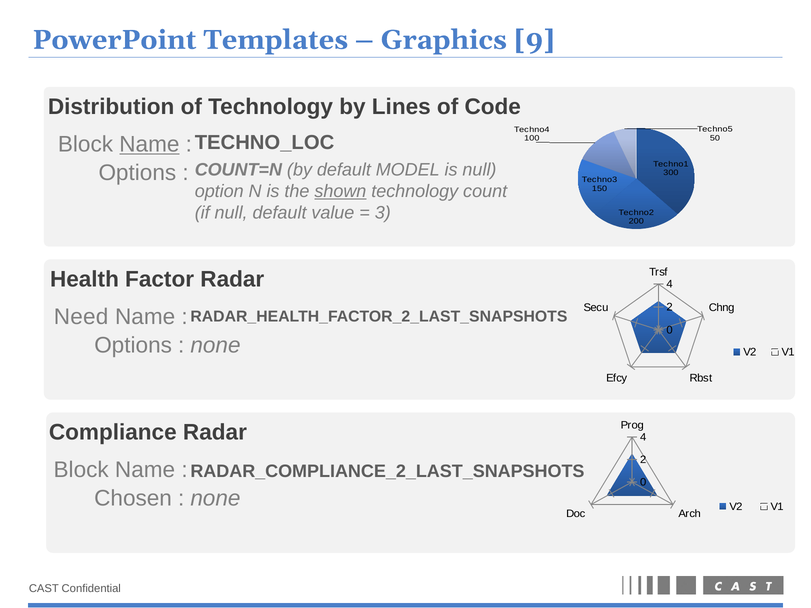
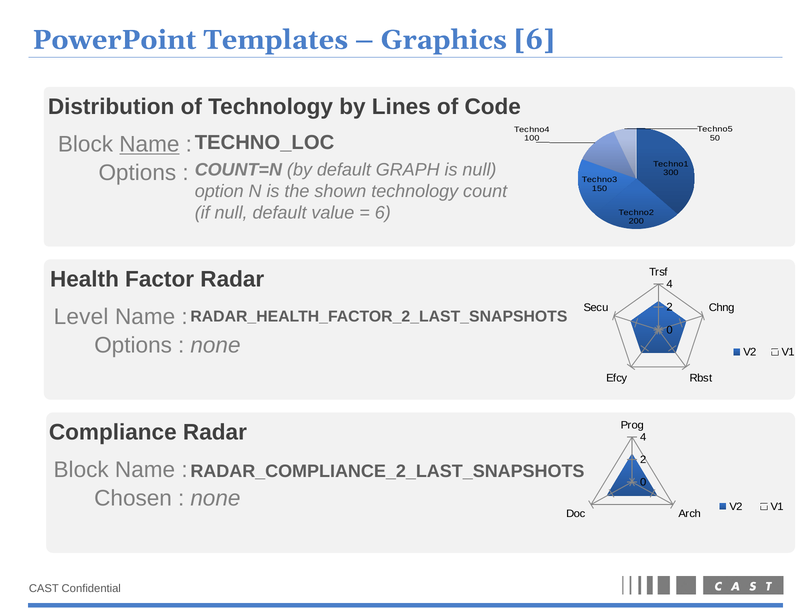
Graphics 9: 9 -> 6 (534, 40)
MODEL: MODEL -> GRAPH (408, 170)
shown underline: present -> none (340, 191)
3: 3 -> 6 (383, 213)
Need: Need -> Level (81, 317)
